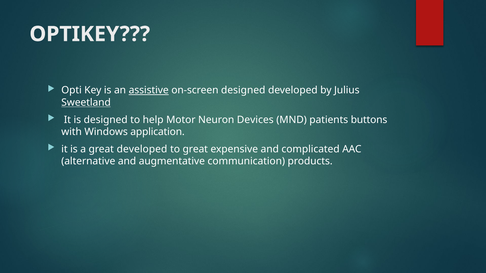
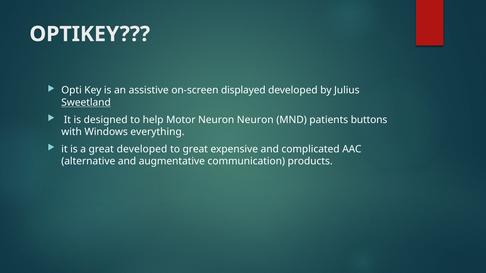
assistive underline: present -> none (149, 90)
on-screen designed: designed -> displayed (243, 90)
Neuron Devices: Devices -> Neuron (255, 120)
application: application -> everything (157, 132)
